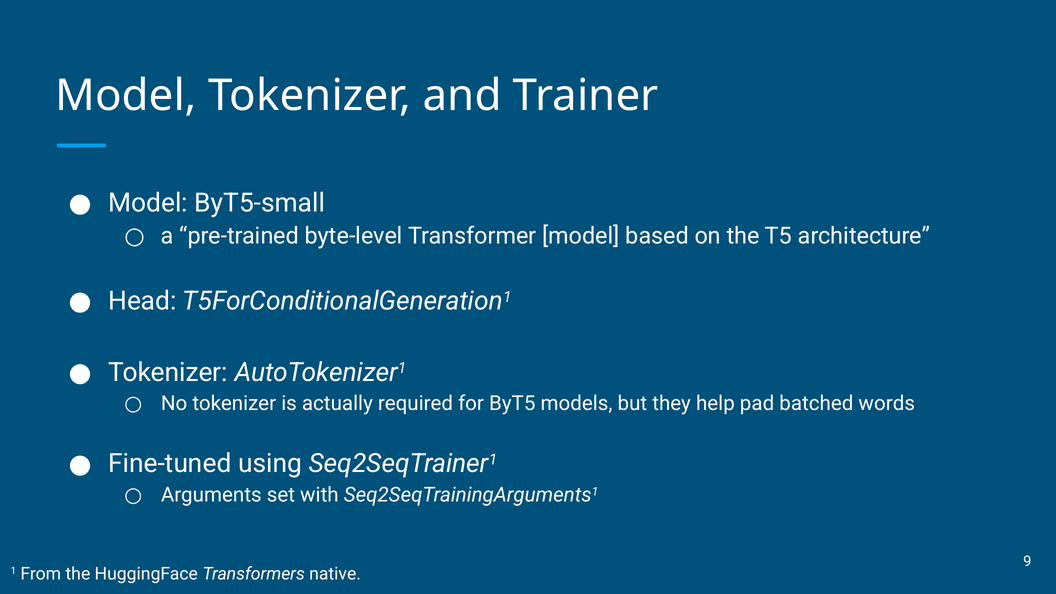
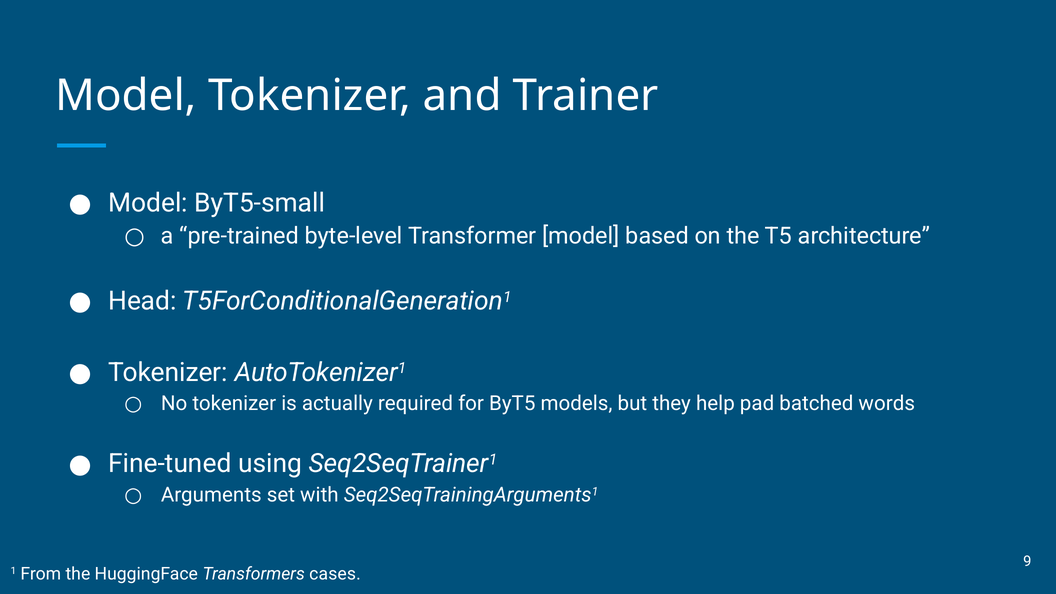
native: native -> cases (335, 574)
